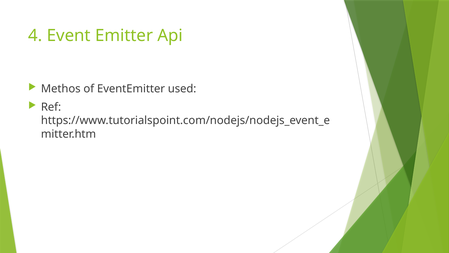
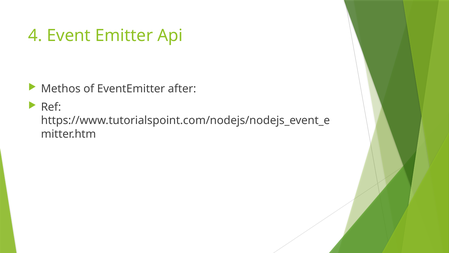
used: used -> after (182, 89)
